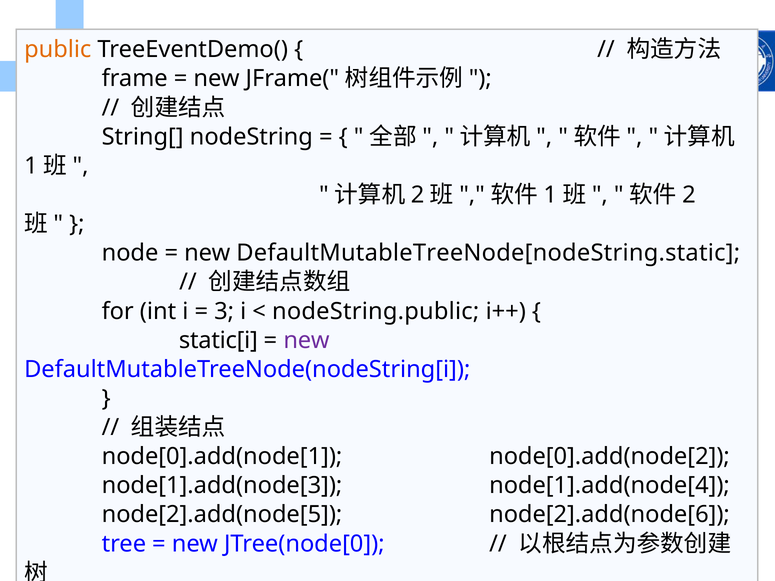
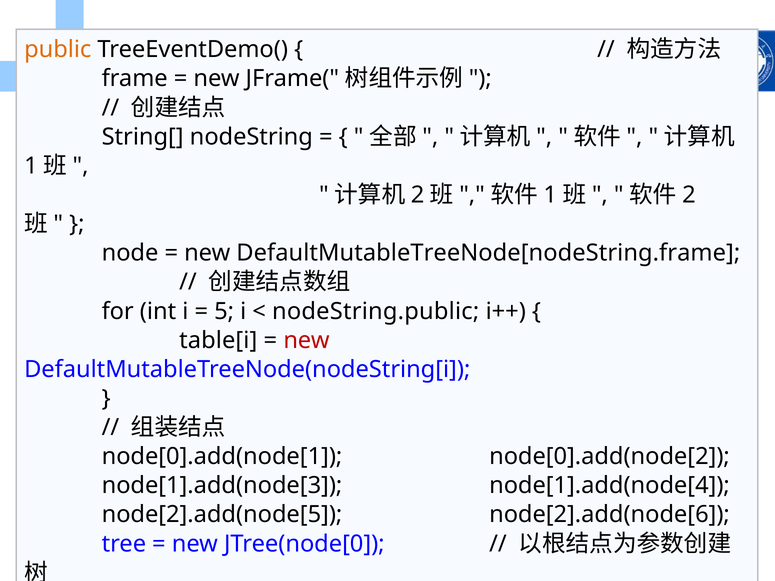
DefaultMutableTreeNode[nodeString.static: DefaultMutableTreeNode[nodeString.static -> DefaultMutableTreeNode[nodeString.frame (488, 253)
3: 3 -> 5 (224, 311)
static[i: static[i -> table[i (218, 340)
new colour: purple -> red (306, 340)
